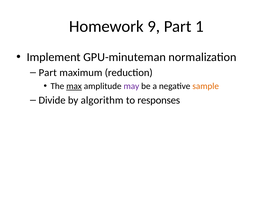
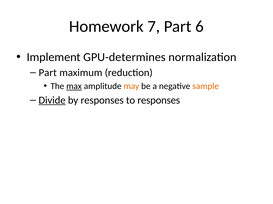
9: 9 -> 7 (154, 26)
1: 1 -> 6 (199, 26)
GPU-minuteman: GPU-minuteman -> GPU-determines (125, 57)
may colour: purple -> orange (131, 86)
Divide underline: none -> present (52, 101)
by algorithm: algorithm -> responses (102, 101)
